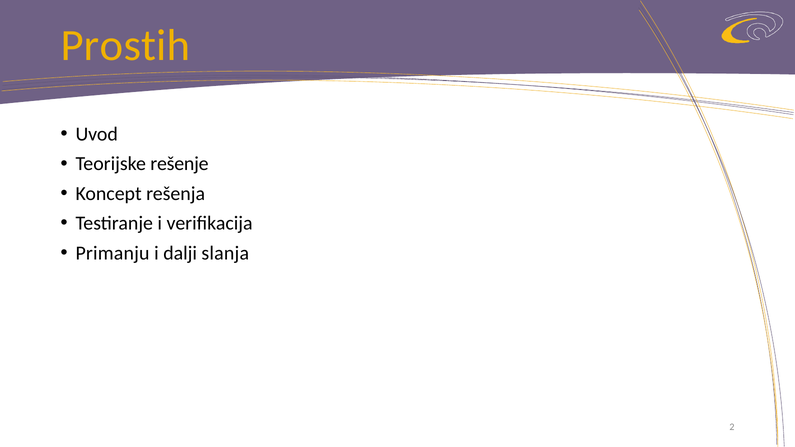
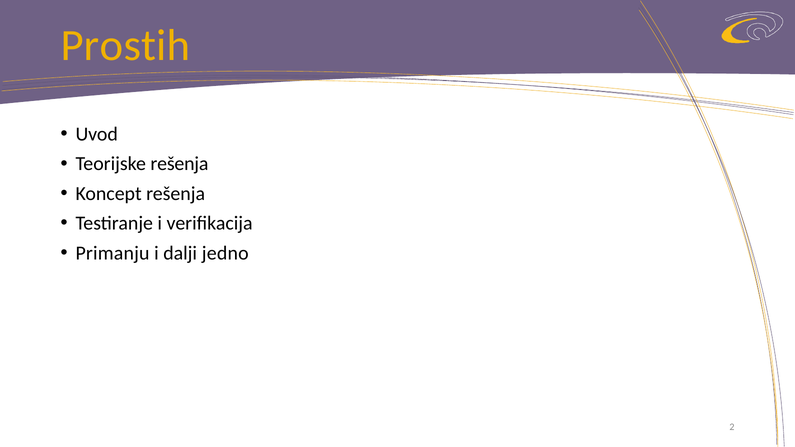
Teorijske rešenje: rešenje -> rešenja (179, 164)
slanja: slanja -> jedno (225, 253)
